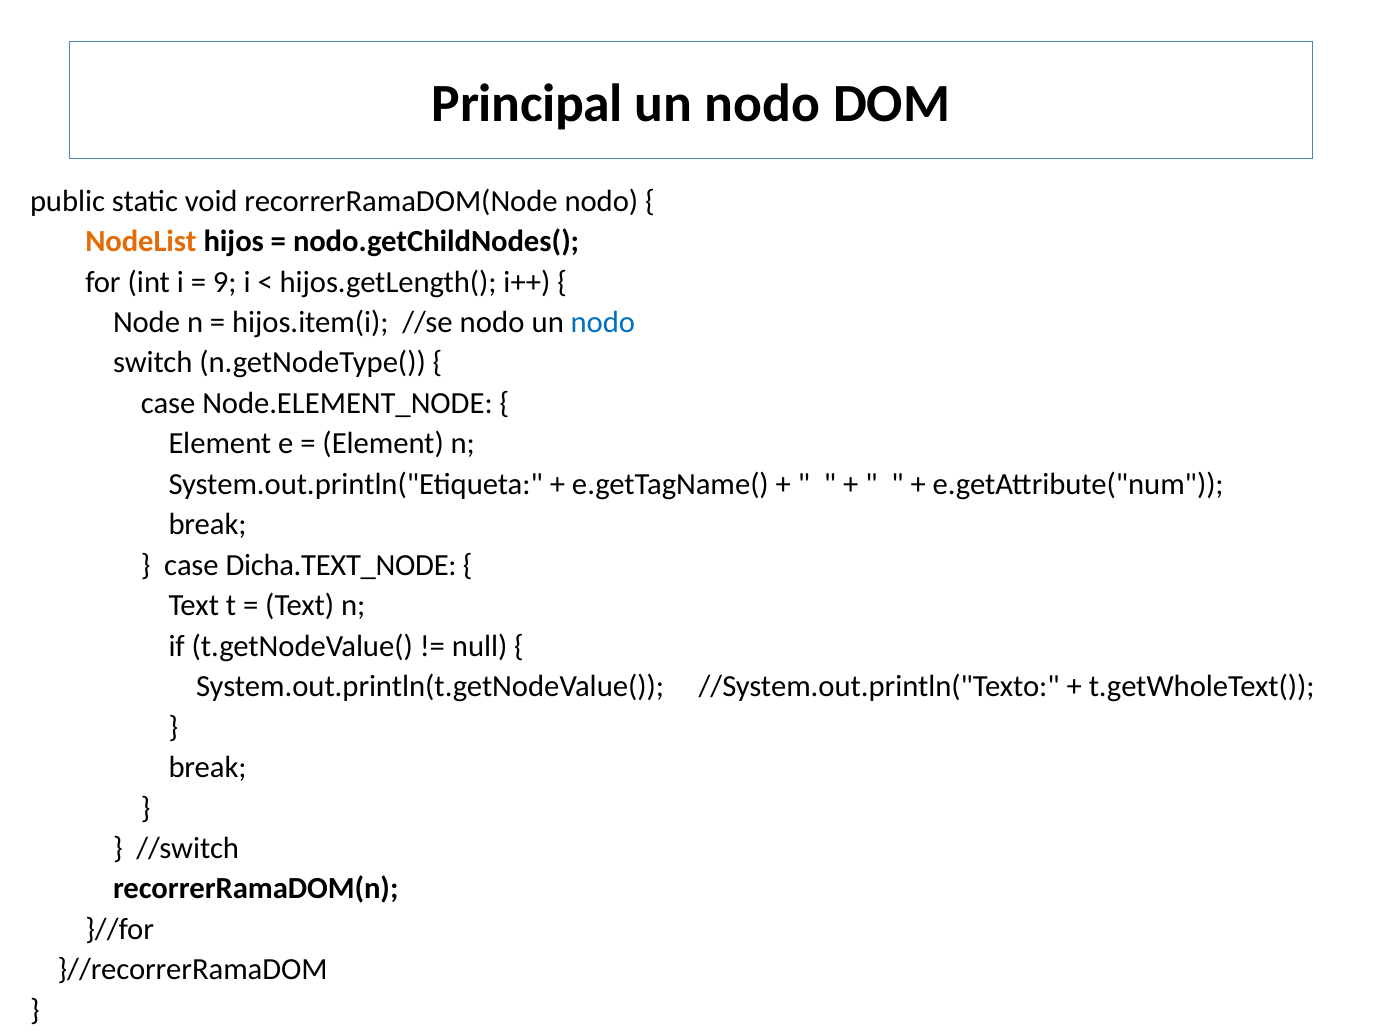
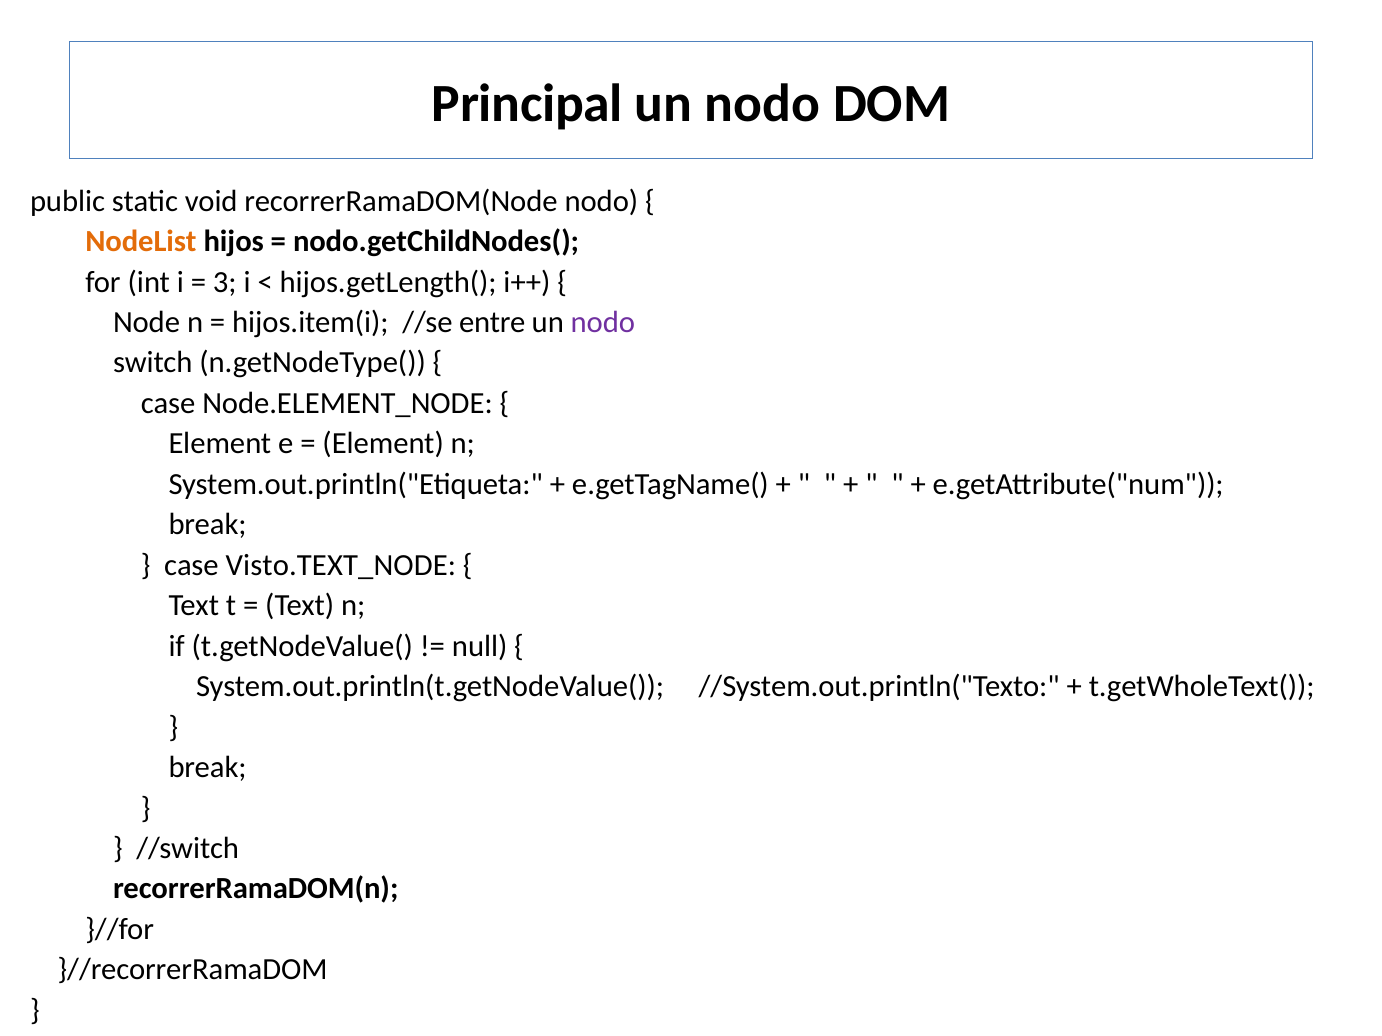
9: 9 -> 3 (225, 282)
//se nodo: nodo -> entre (492, 323)
nodo colour: blue -> purple (603, 323)
Dicha.TEXT_NODE: Dicha.TEXT_NODE -> Visto.TEXT_NODE (341, 565)
